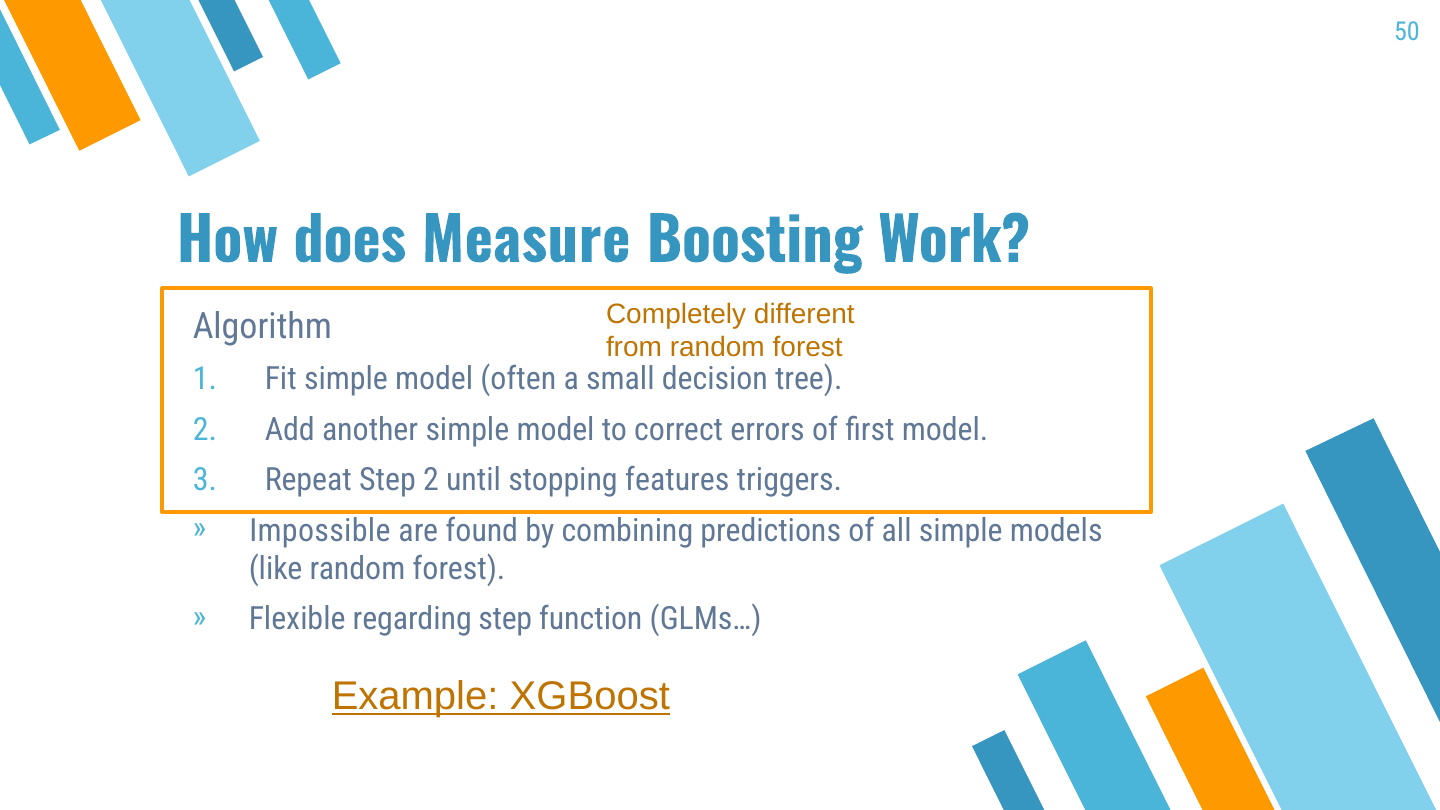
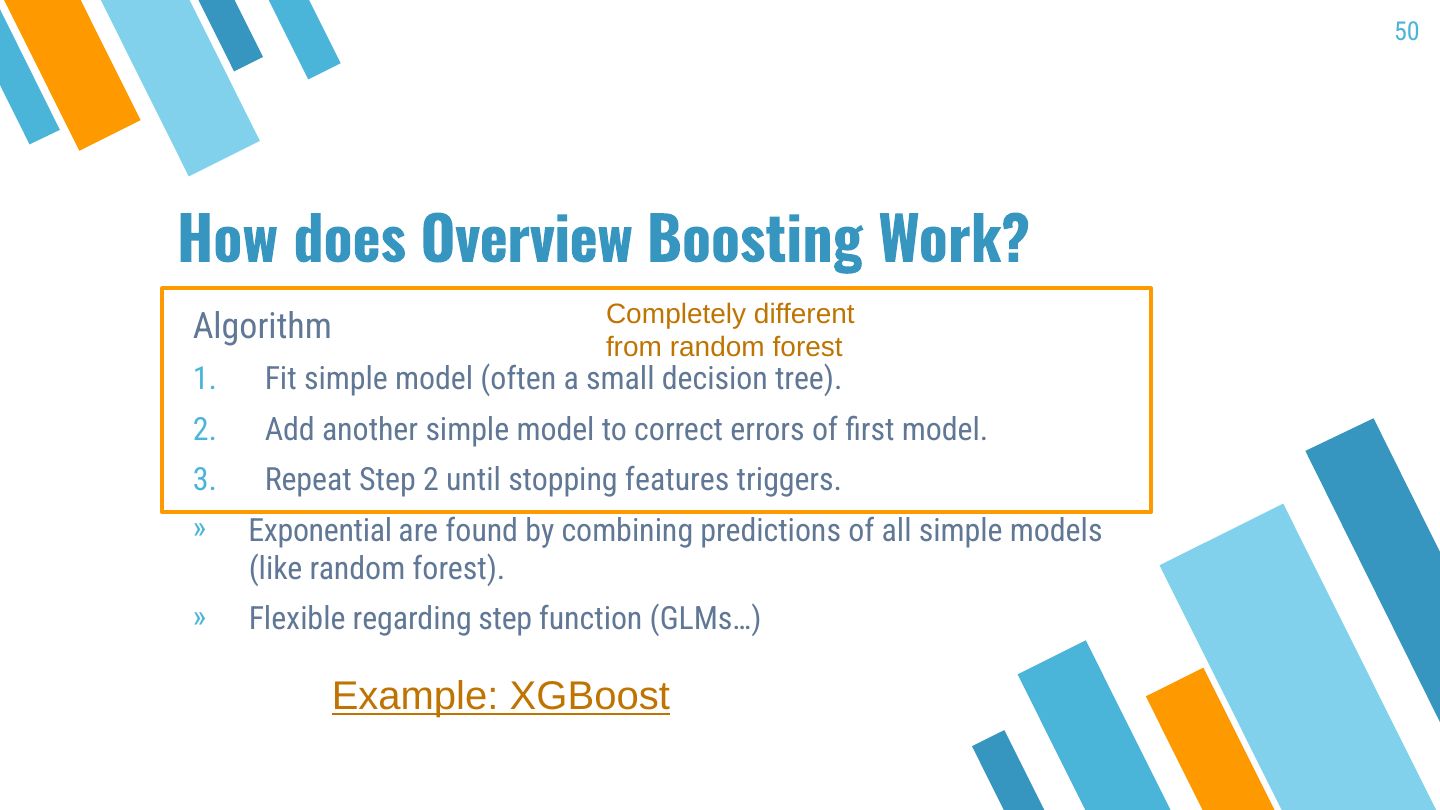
Measure: Measure -> Overview (527, 242)
Impossible: Impossible -> Exponential (320, 531)
